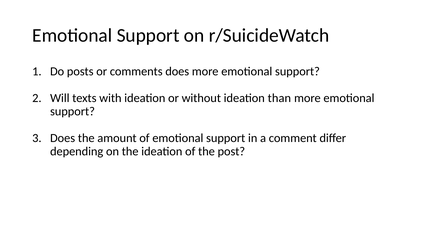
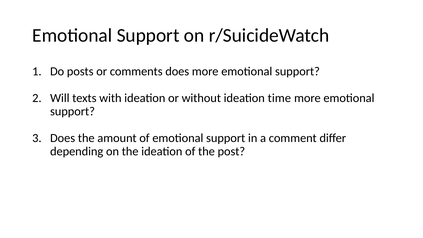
than: than -> time (279, 98)
